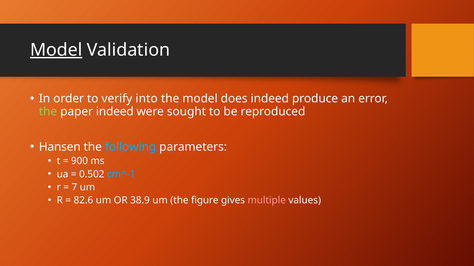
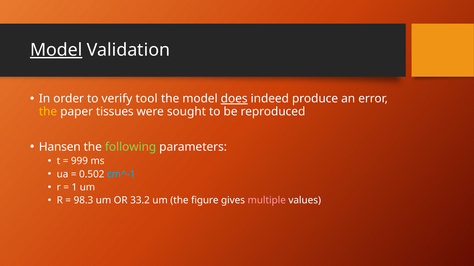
into: into -> tool (147, 99)
does underline: none -> present (234, 99)
the colour: light green -> yellow (48, 112)
paper indeed: indeed -> tissues (115, 112)
following colour: light blue -> light green (131, 147)
900: 900 -> 999 (79, 161)
7: 7 -> 1 (74, 188)
82.6: 82.6 -> 98.3 (83, 201)
38.9: 38.9 -> 33.2 (140, 201)
